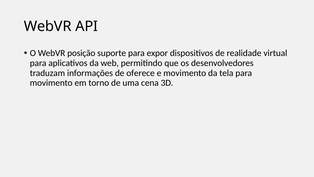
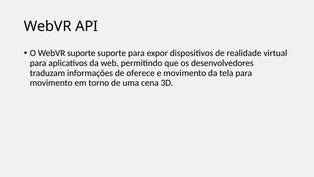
WebVR posição: posição -> suporte (81, 53)
